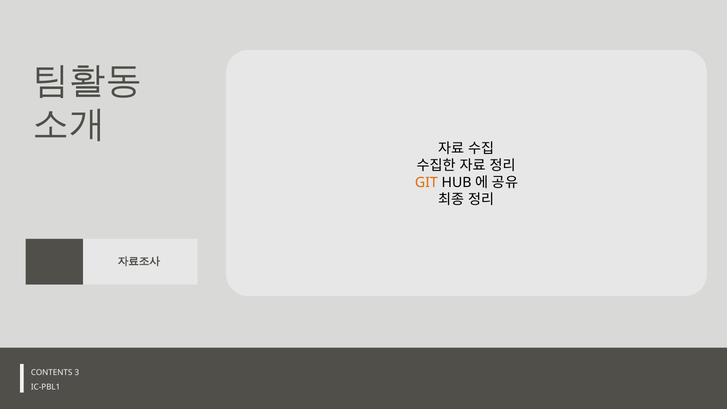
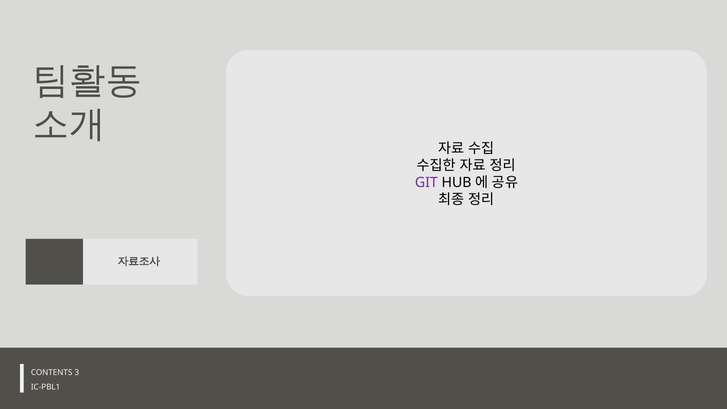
GIT colour: orange -> purple (426, 182)
